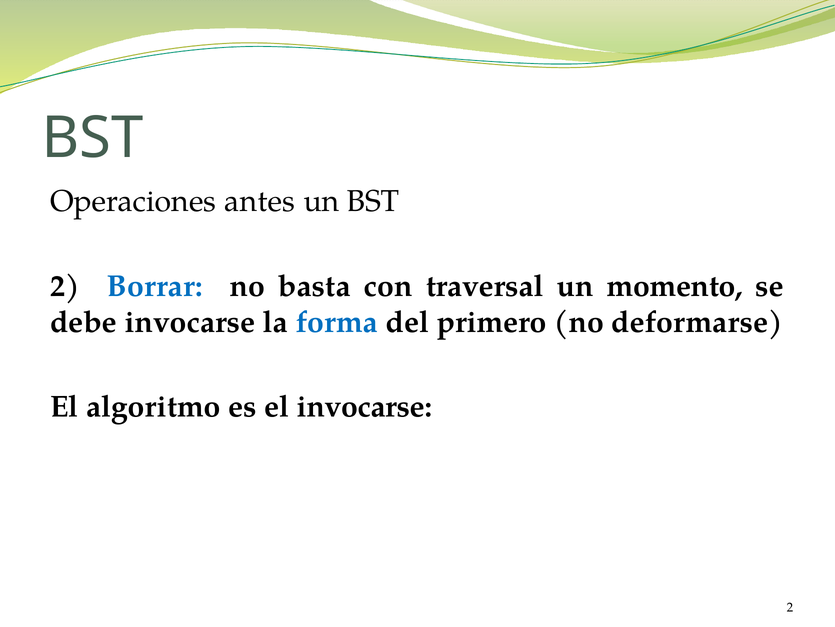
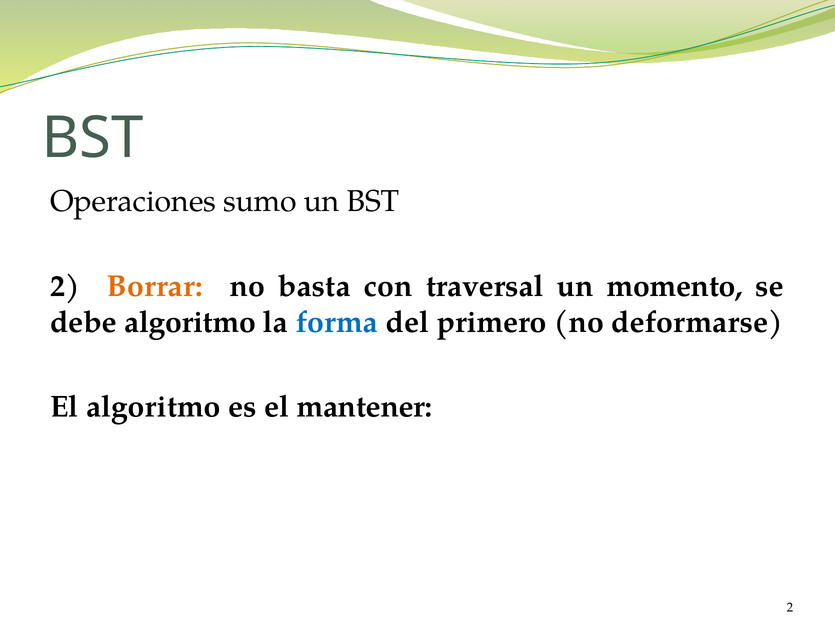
antes: antes -> sumo (260, 201)
Borrar colour: blue -> orange (155, 286)
debe invocarse: invocarse -> algoritmo (190, 322)
el invocarse: invocarse -> mantener (365, 407)
